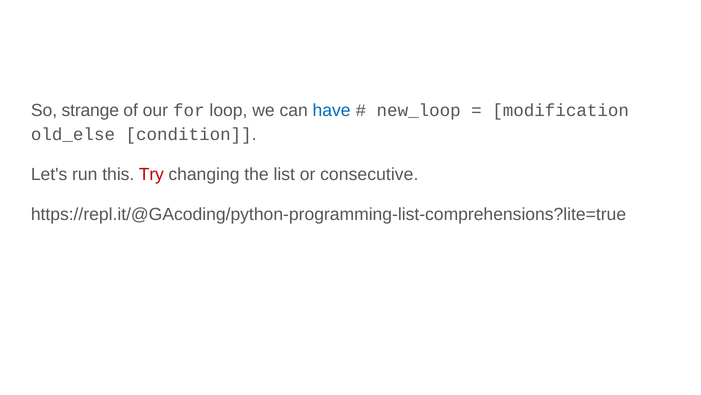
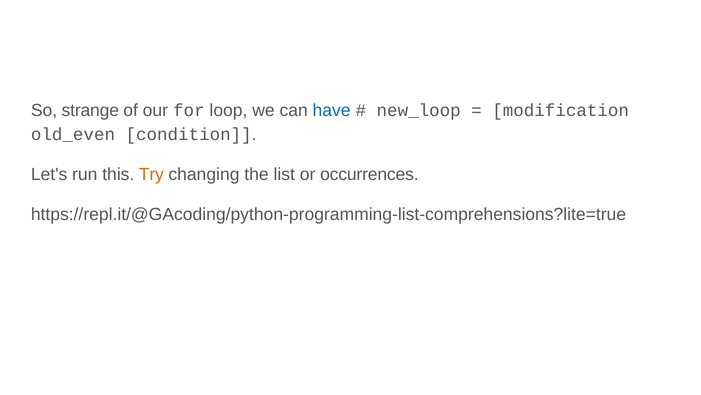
old_else: old_else -> old_even (73, 134)
Try colour: red -> orange (151, 174)
consecutive: consecutive -> occurrences (369, 174)
